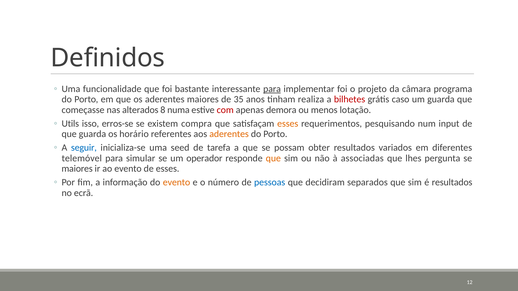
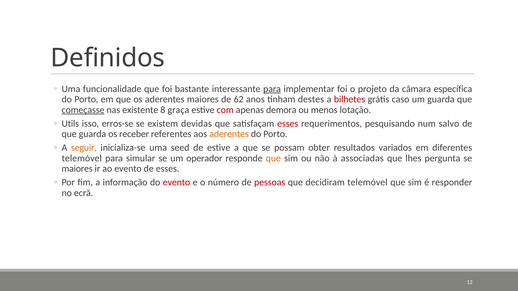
programa: programa -> específica (453, 89)
35: 35 -> 62 (239, 100)
realiza: realiza -> destes (311, 100)
começasse underline: none -> present (83, 110)
alterados: alterados -> existente (140, 110)
numa: numa -> graça (178, 110)
compra: compra -> devidas (196, 124)
esses colour: orange -> red (288, 124)
input: input -> salvo (449, 124)
horário: horário -> receber (134, 134)
seguir colour: blue -> orange (84, 148)
de tarefa: tarefa -> estive (219, 148)
evento colour: orange -> red (177, 183)
pessoas colour: blue -> red (270, 183)
decidiram separados: separados -> telemóvel (367, 183)
é resultados: resultados -> responder (452, 183)
